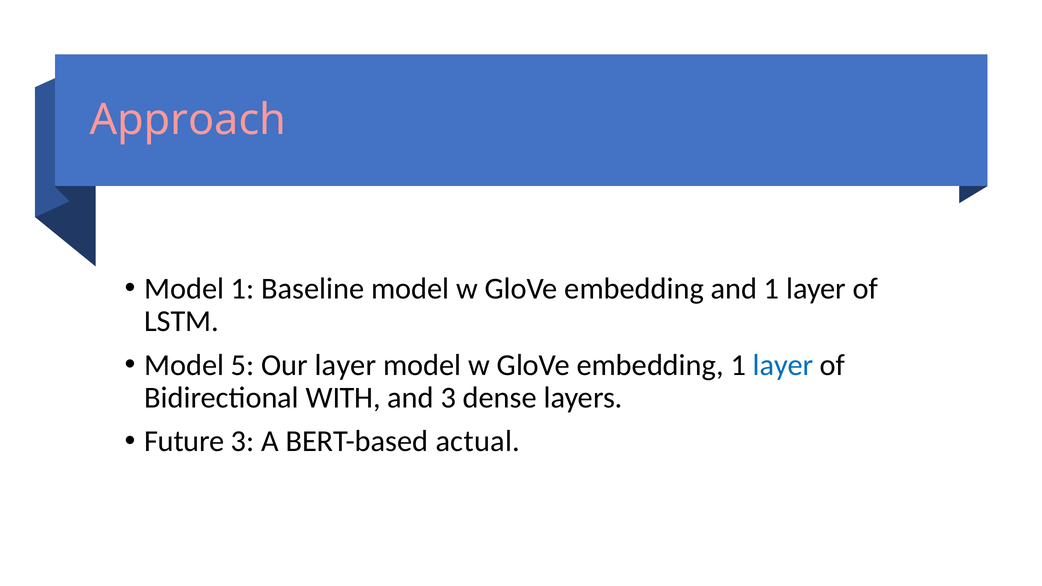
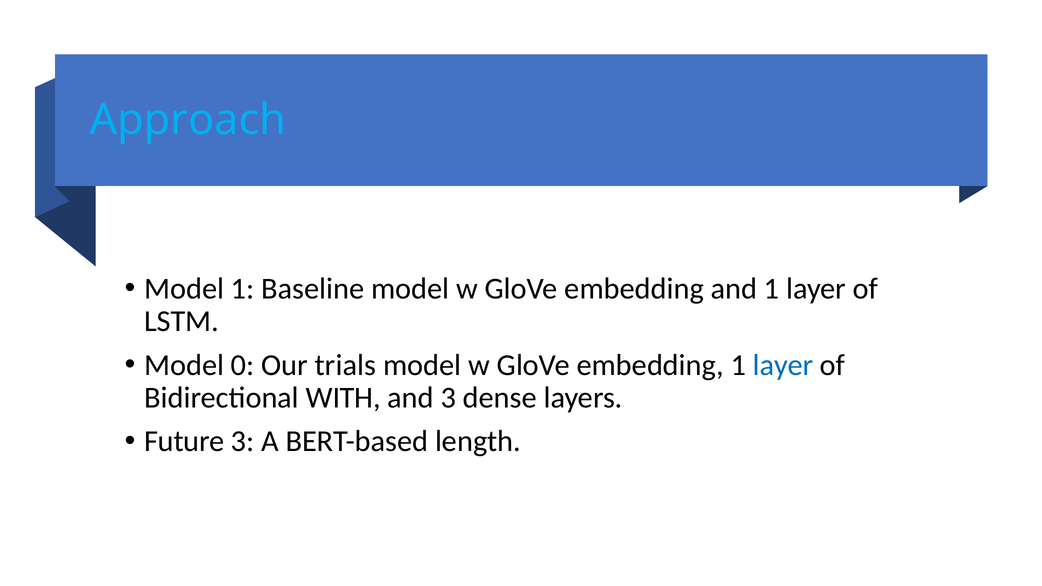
Approach colour: pink -> light blue (188, 120)
5: 5 -> 0 (243, 365)
Our layer: layer -> trials (346, 365)
actual: actual -> length (478, 441)
